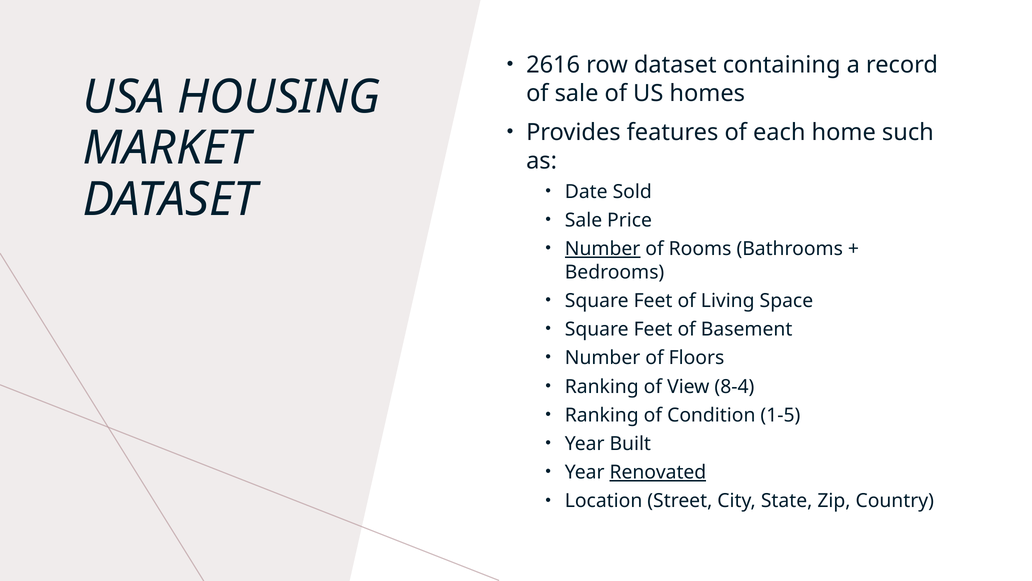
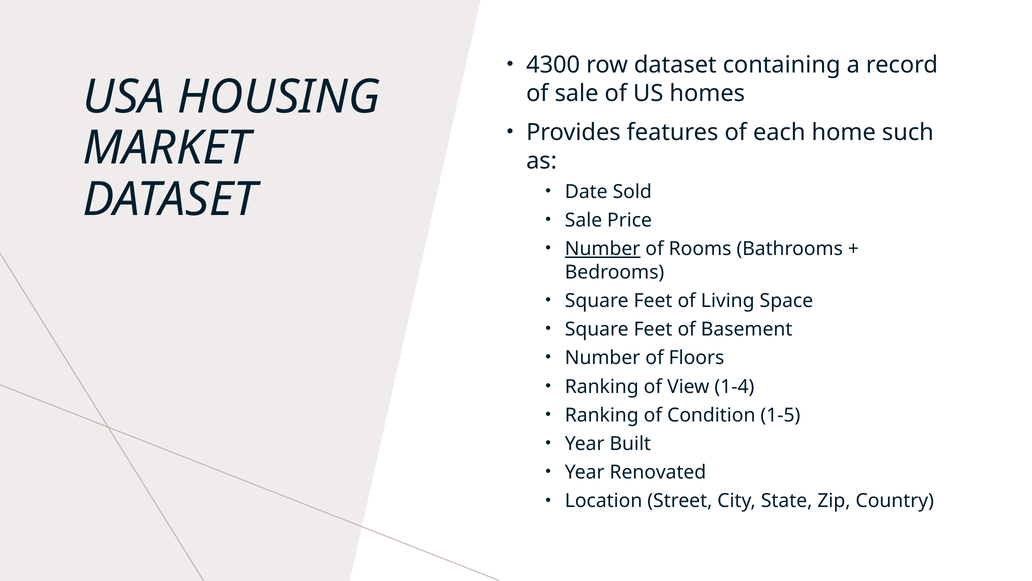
2616: 2616 -> 4300 (553, 65)
8-4: 8-4 -> 1-4 (734, 386)
Renovated underline: present -> none (658, 472)
